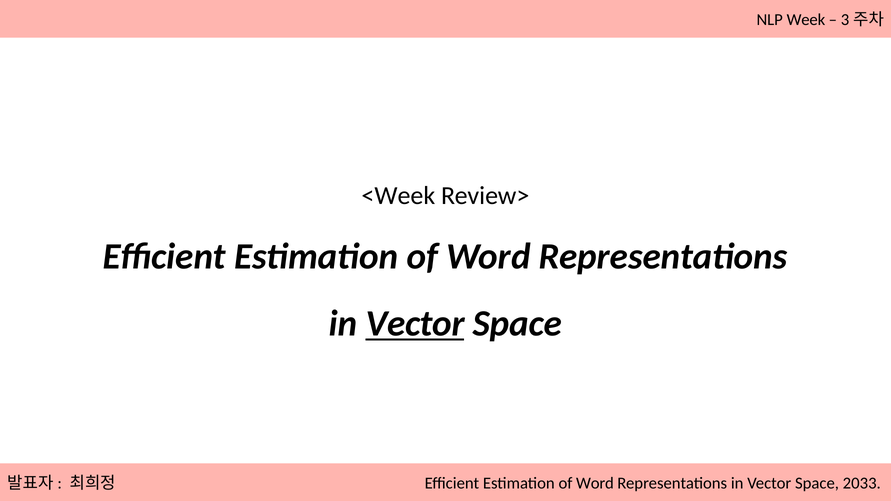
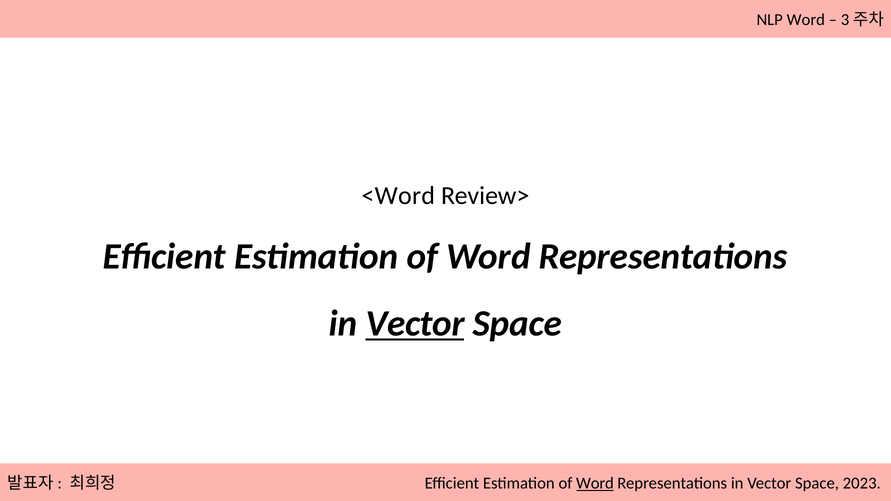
NLP Week: Week -> Word (806, 20)
<Week: <Week -> <Word (398, 196)
Word underline: none -> present (595, 483)
2033: 2033 -> 2023 (862, 483)
